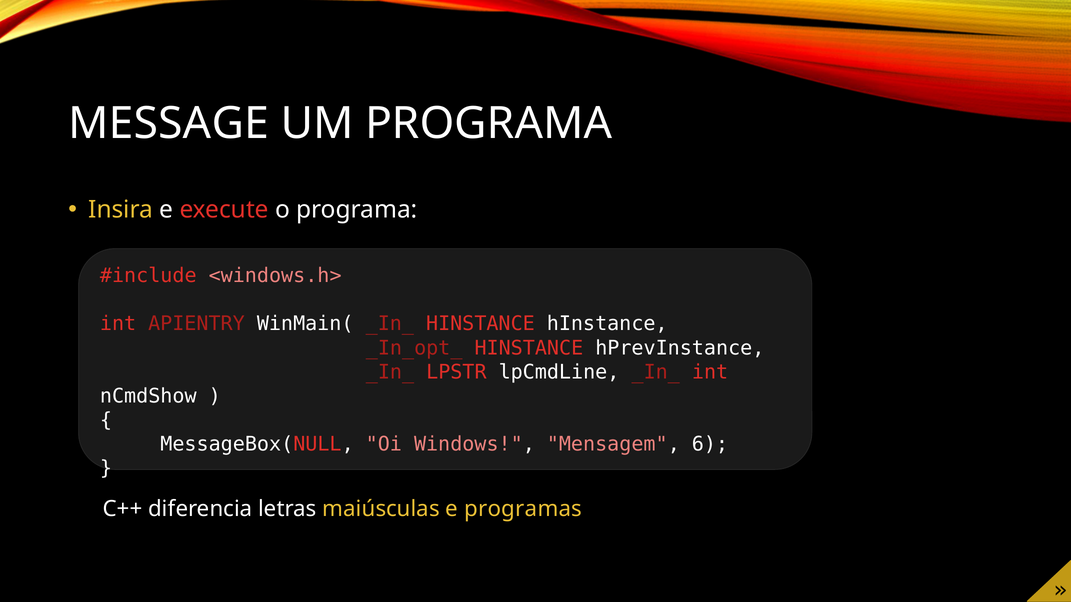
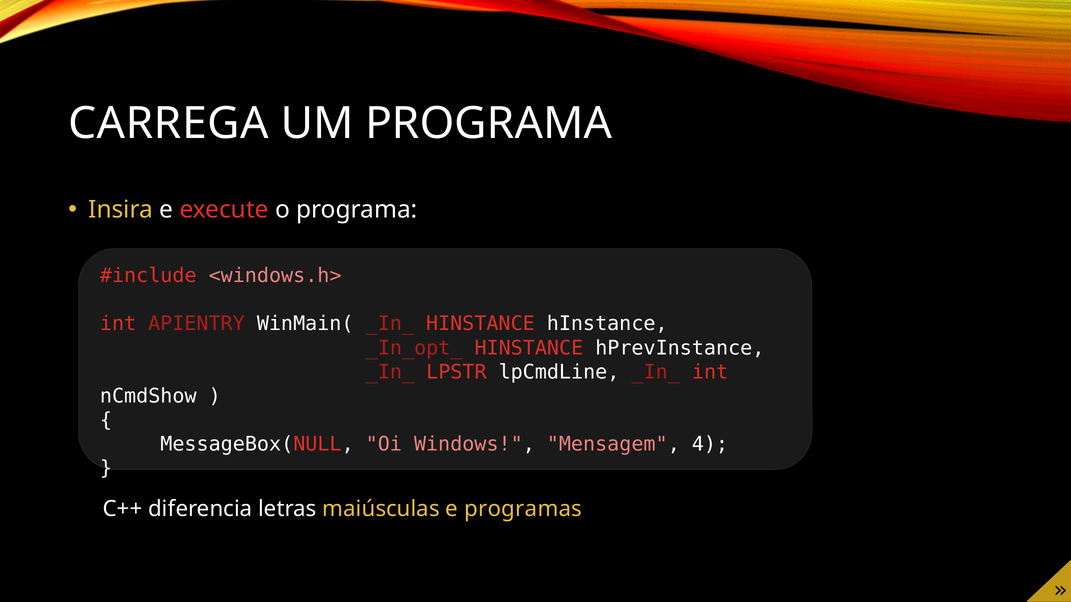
MESSAGE: MESSAGE -> CARREGA (168, 124)
6: 6 -> 4 (710, 445)
